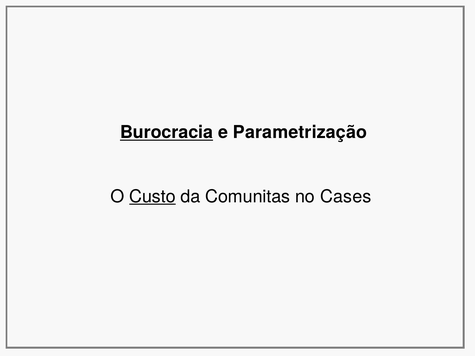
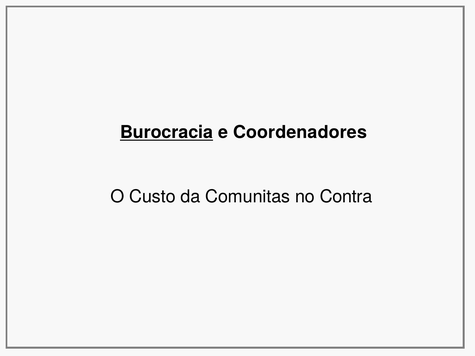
Parametrização: Parametrização -> Coordenadores (300, 133)
Custo underline: present -> none (152, 197)
Cases: Cases -> Contra (346, 197)
